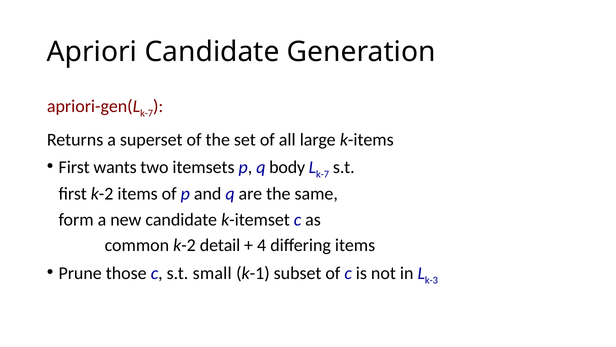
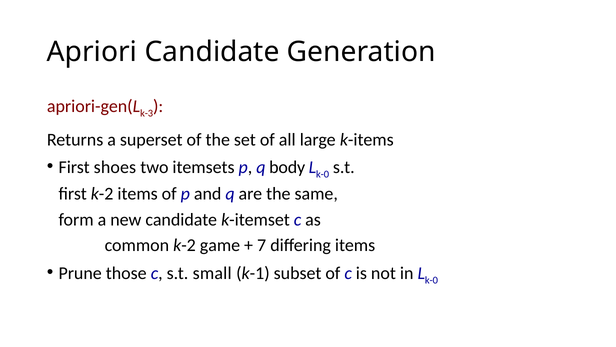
k-7: k-7 -> k-3 (147, 113)
wants: wants -> shoes (115, 167)
k-7: k-7 -> k-0 (323, 174)
detail: detail -> game (220, 245)
4: 4 -> 7 (262, 245)
k-3: k-3 -> k-0 (431, 280)
